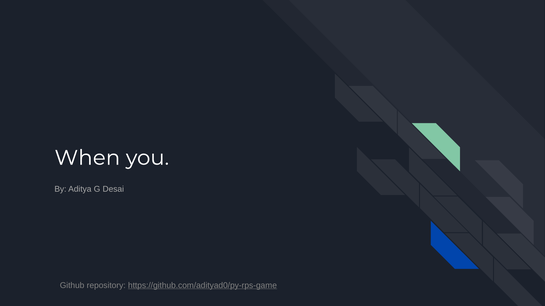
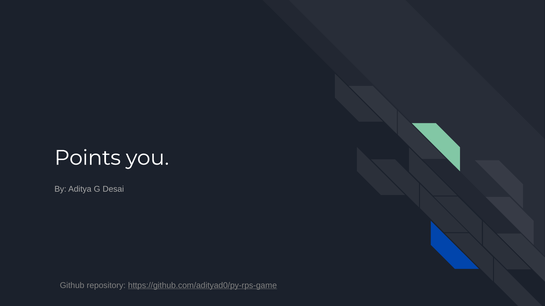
When: When -> Points (88, 158)
